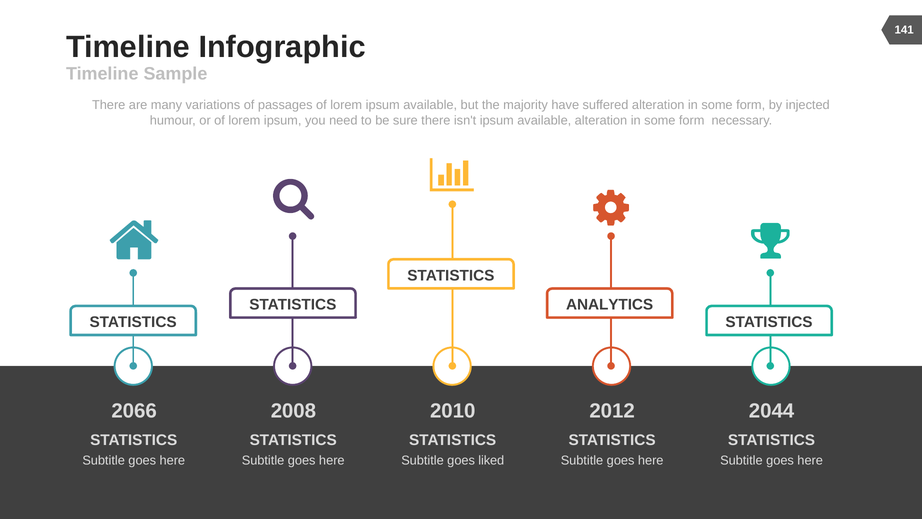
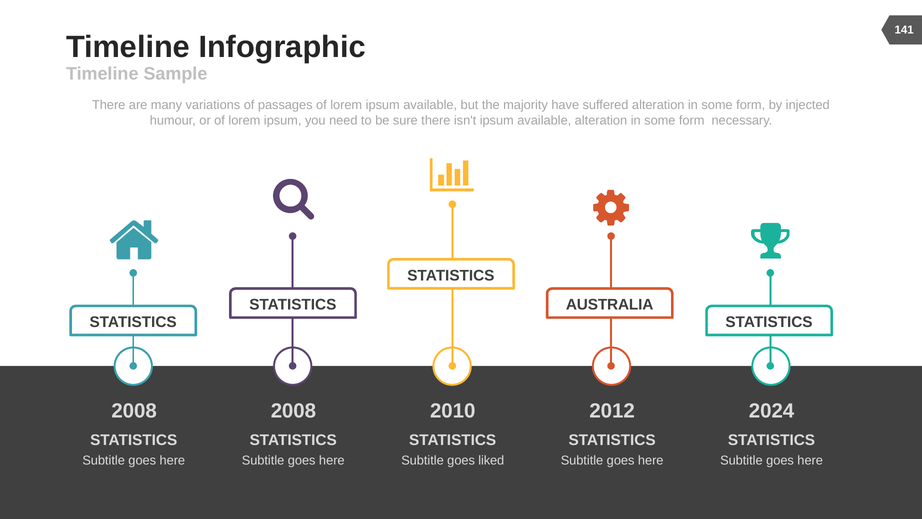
ANALYTICS: ANALYTICS -> AUSTRALIA (610, 305)
2066: 2066 -> 2008 (134, 411)
2044: 2044 -> 2024 (772, 411)
